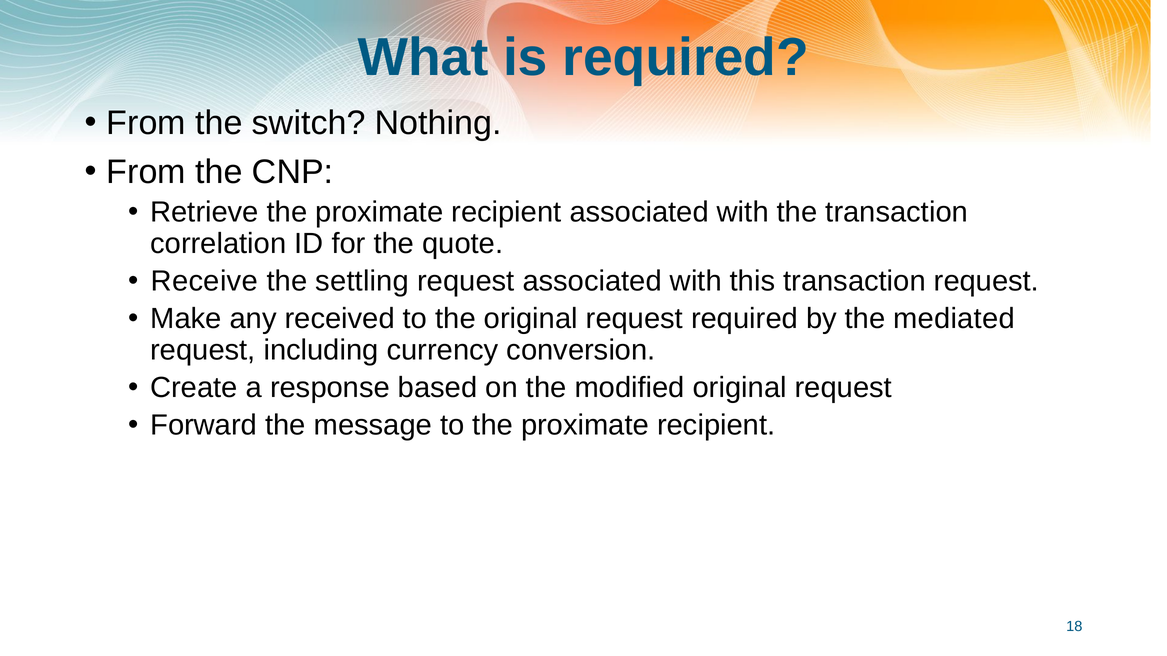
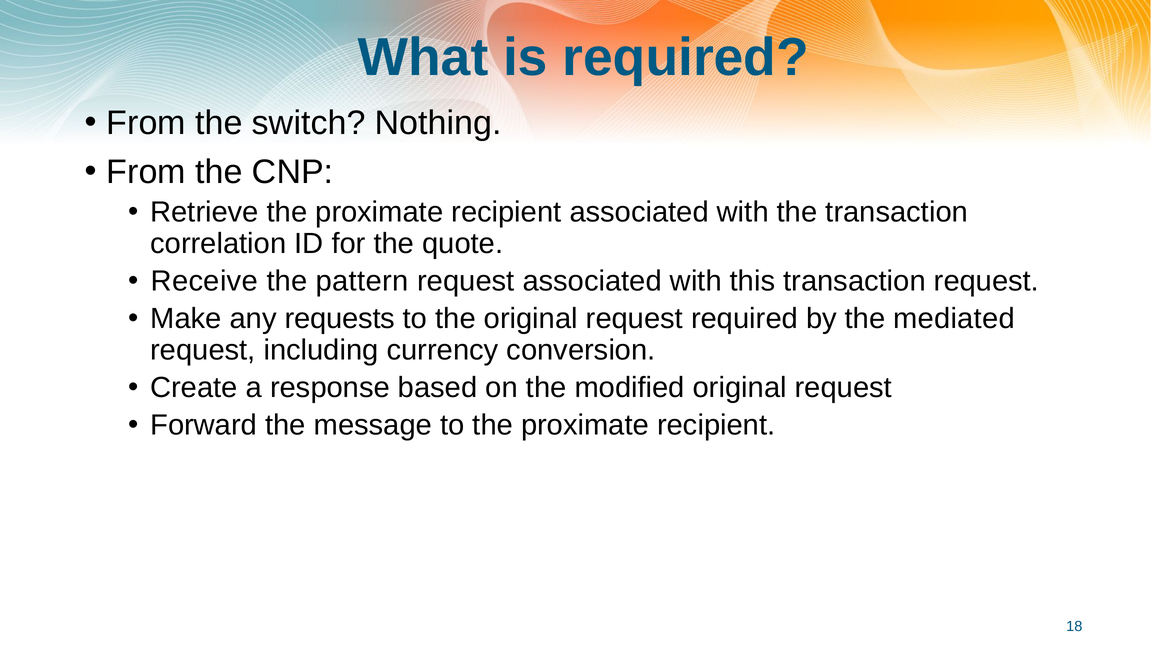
settling: settling -> pattern (362, 281)
received: received -> requests (340, 319)
